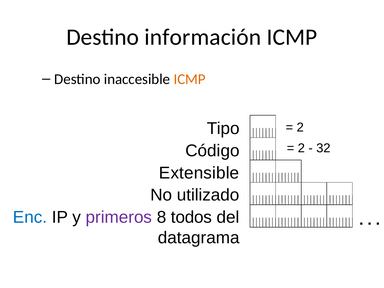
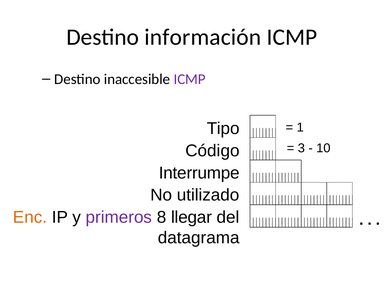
ICMP colour: orange -> purple (190, 79)
2: 2 -> 1 (300, 127)
2: 2 -> 3 (301, 148)
32: 32 -> 10 (323, 148)
Extensible: Extensible -> Interrumpe (199, 173)
Enc colour: blue -> orange (30, 217)
todos: todos -> llegar (192, 217)
